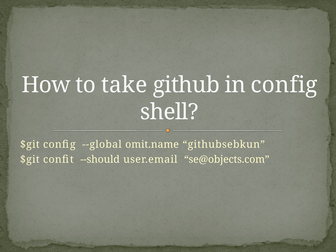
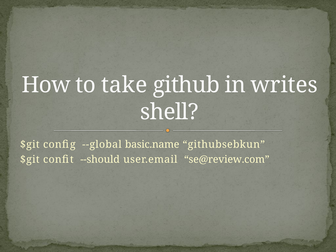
in config: config -> writes (284, 85)
omit.name: omit.name -> basic.name (152, 144)
se@objects.com: se@objects.com -> se@review.com (227, 160)
